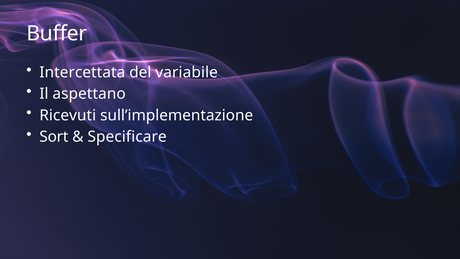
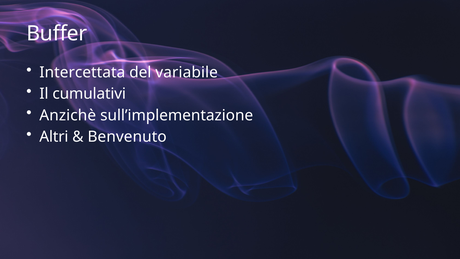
aspettano: aspettano -> cumulativi (89, 94)
Ricevuti: Ricevuti -> Anzichè (68, 115)
Sort: Sort -> Altri (54, 137)
Specificare: Specificare -> Benvenuto (127, 137)
